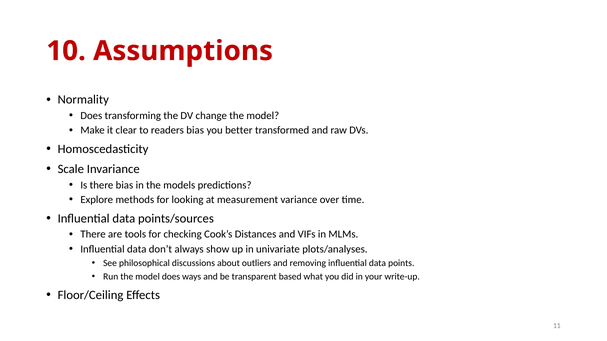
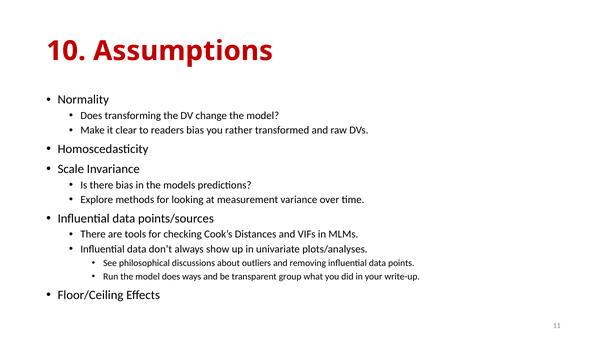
better: better -> rather (239, 130)
based: based -> group (290, 277)
